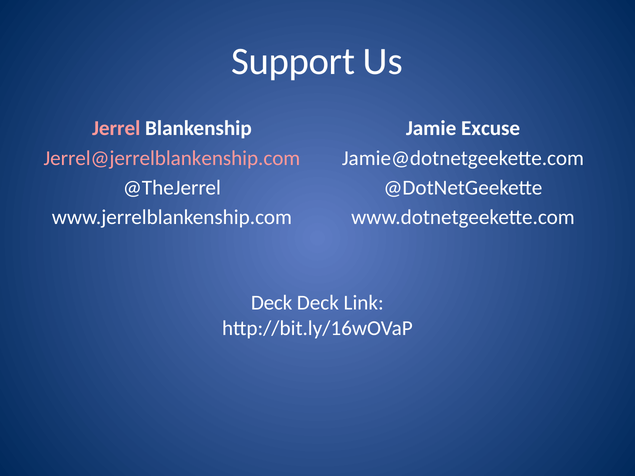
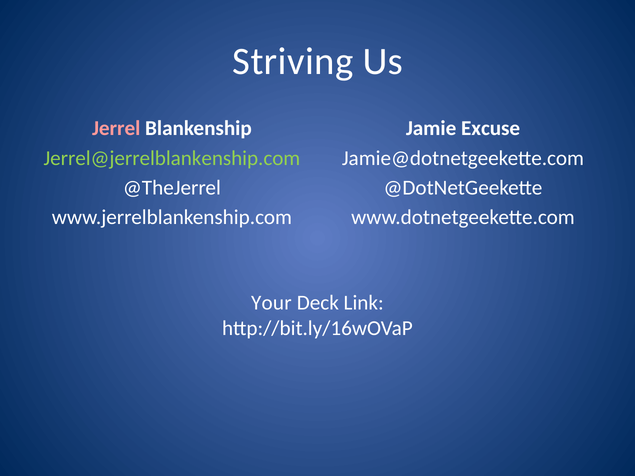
Support: Support -> Striving (293, 61)
Jerrel@jerrelblankenship.com colour: pink -> light green (172, 158)
Deck: Deck -> Your (271, 303)
